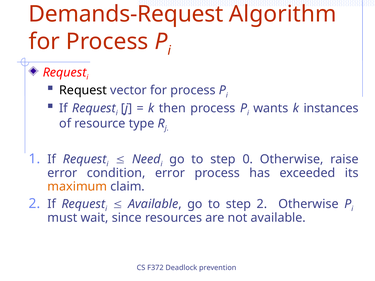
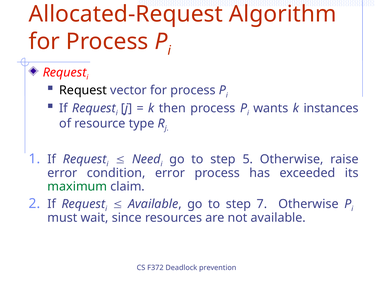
Demands-Request: Demands-Request -> Allocated-Request (126, 14)
0: 0 -> 5 (248, 159)
maximum colour: orange -> green (77, 187)
step 2: 2 -> 7 (262, 204)
